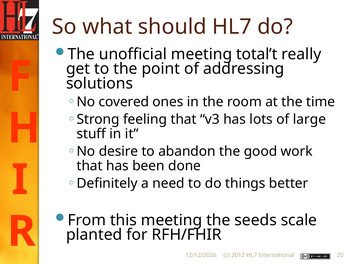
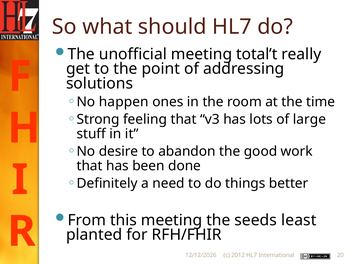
covered: covered -> happen (124, 102)
scale: scale -> least (299, 220)
